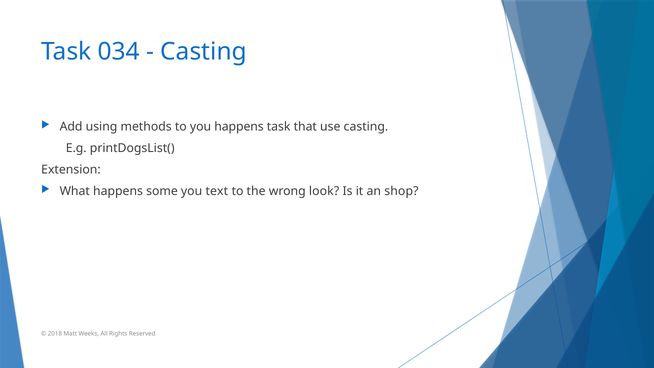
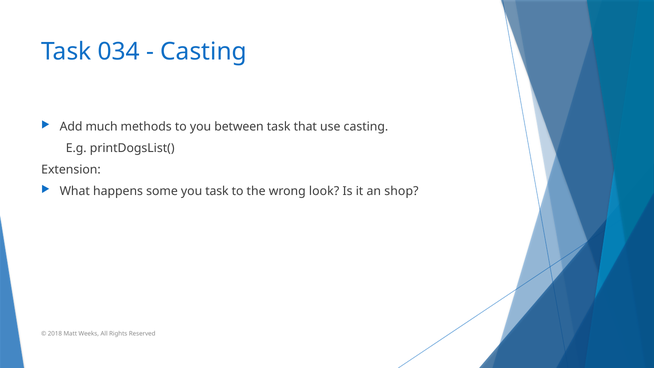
using: using -> much (102, 127)
you happens: happens -> between (239, 127)
you text: text -> task (217, 191)
